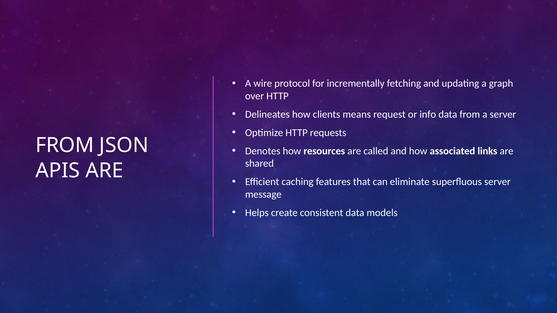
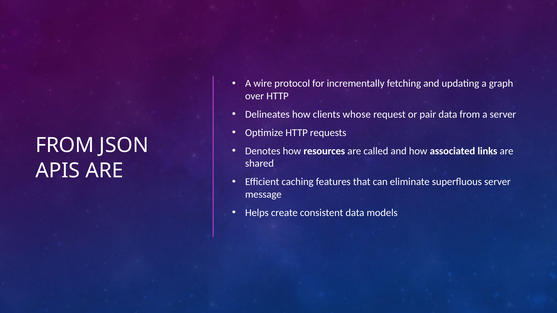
means: means -> whose (357, 114)
info: info -> pair (428, 114)
